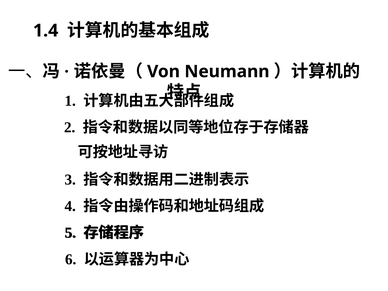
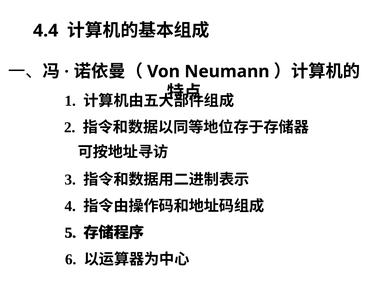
1.4: 1.4 -> 4.4 (46, 31)
